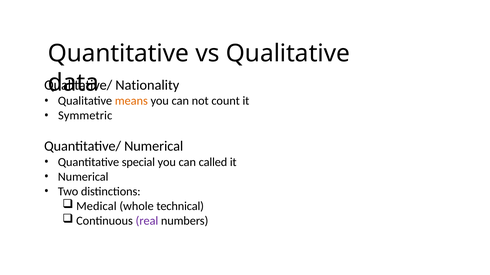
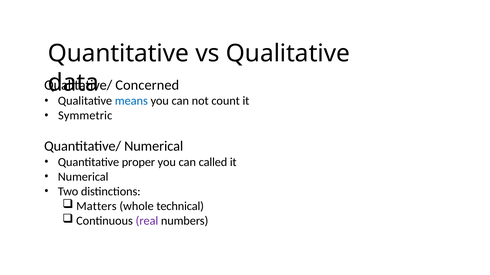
Nationality: Nationality -> Concerned (147, 85)
means colour: orange -> blue (131, 101)
special: special -> proper (138, 162)
Medical: Medical -> Matters (96, 207)
